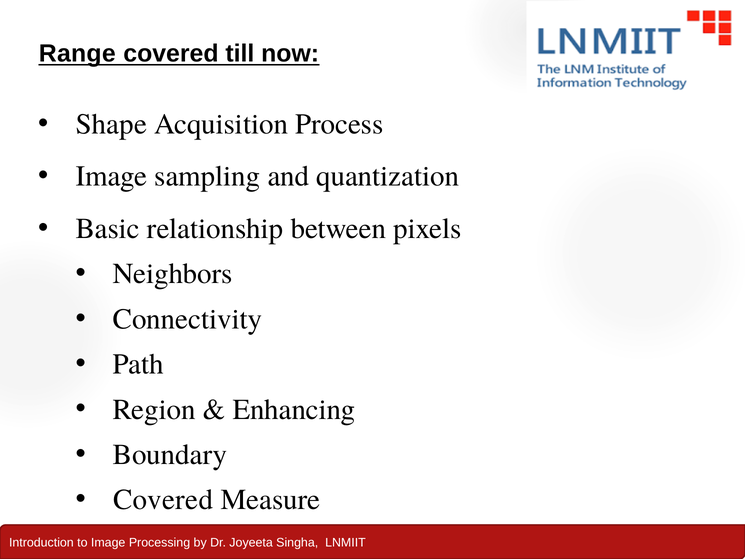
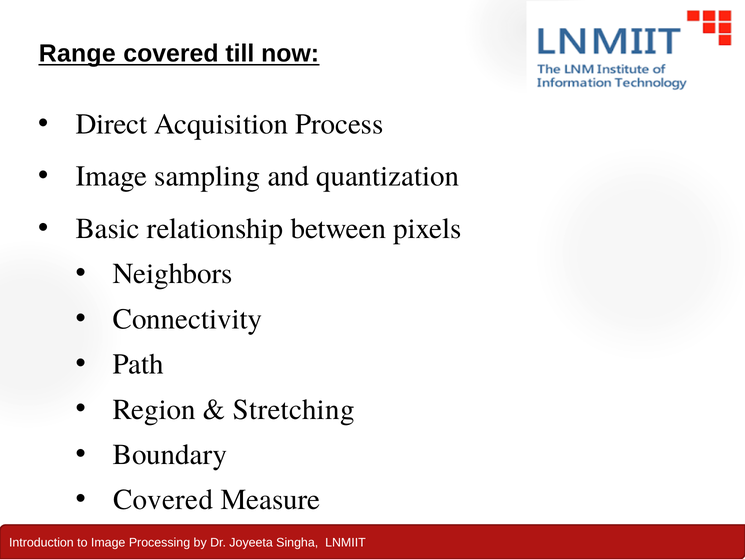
Shape: Shape -> Direct (111, 124)
Enhancing: Enhancing -> Stretching (294, 409)
